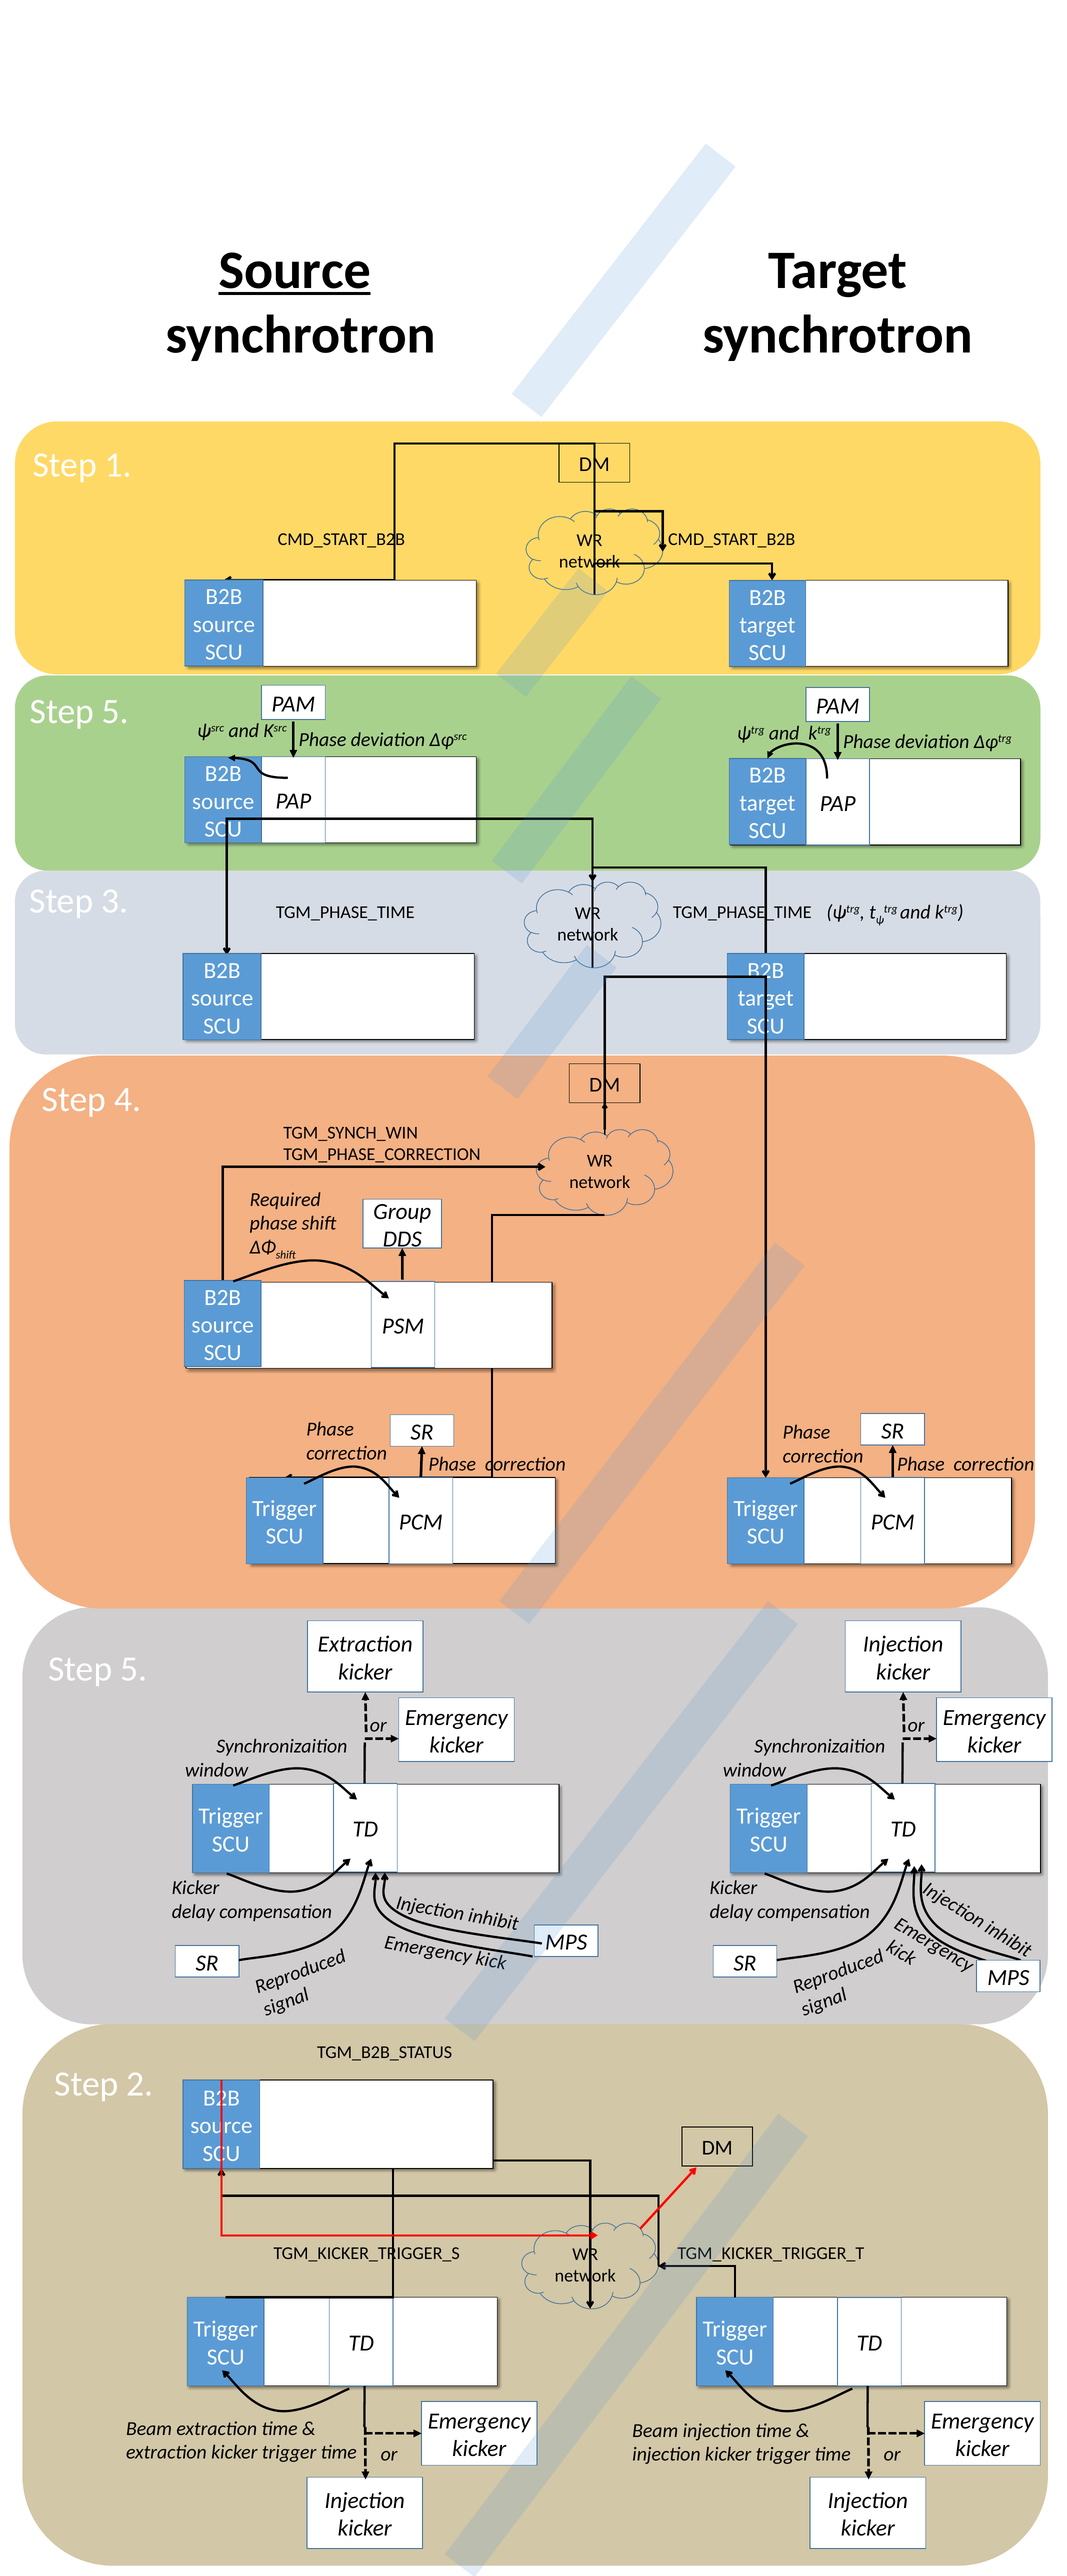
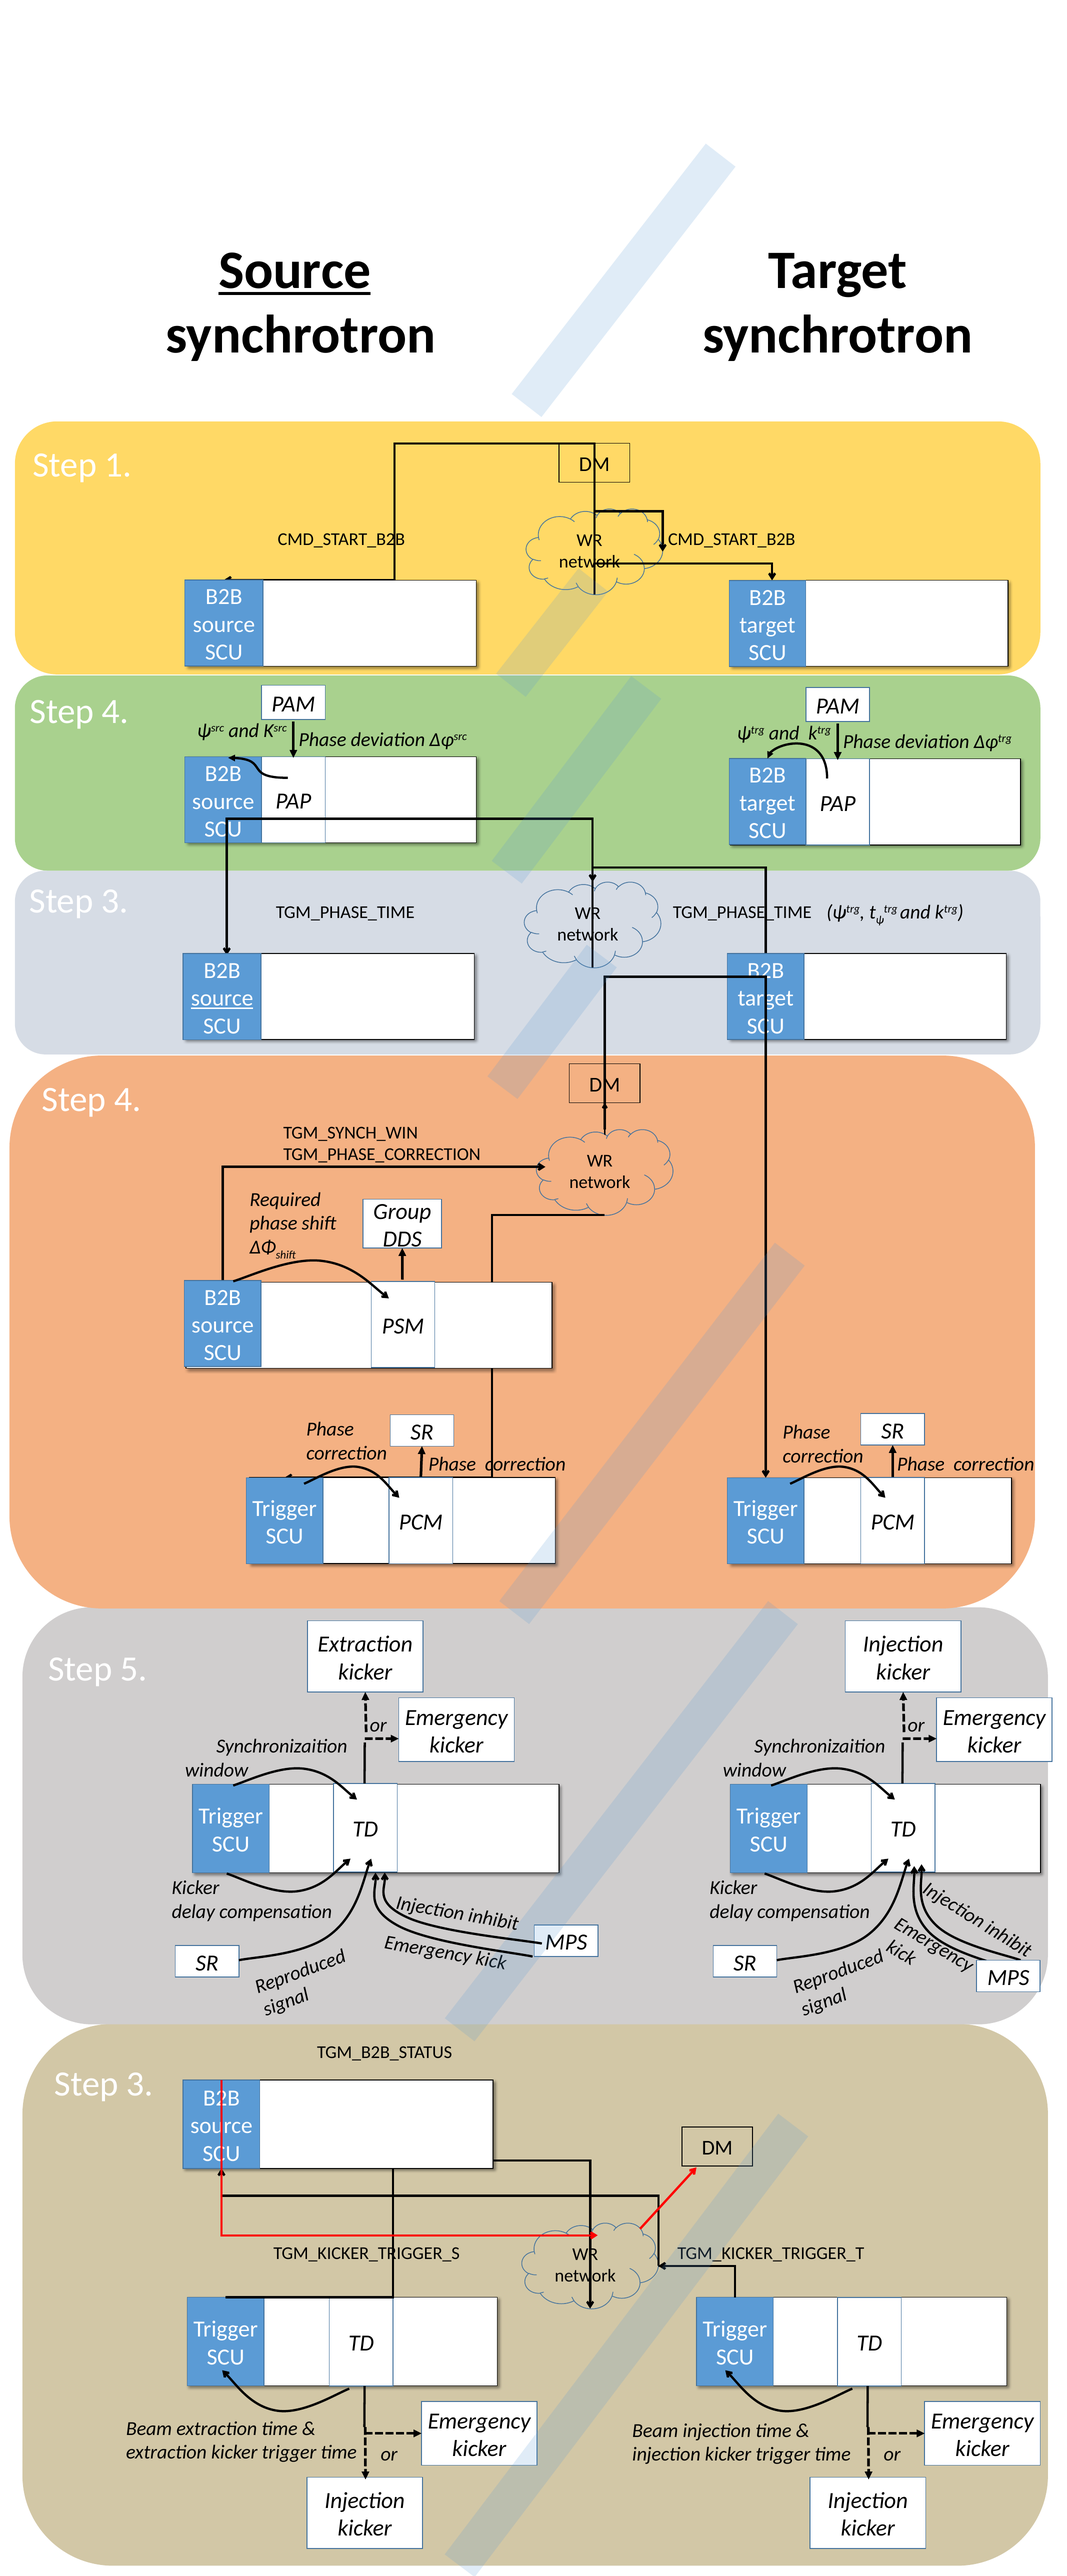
5: 5 -> 4 (115, 712)
source underline: none -> present (222, 999)
2: 2 -> 3 (140, 2084)
